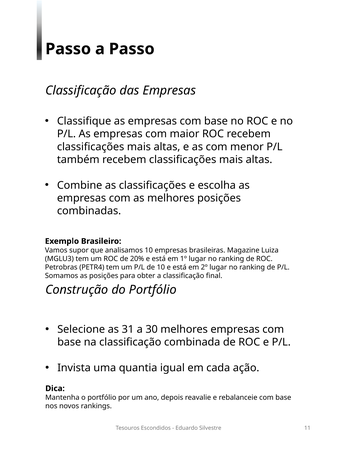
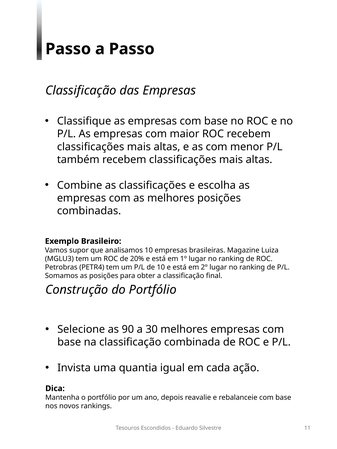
31: 31 -> 90 (128, 330)
